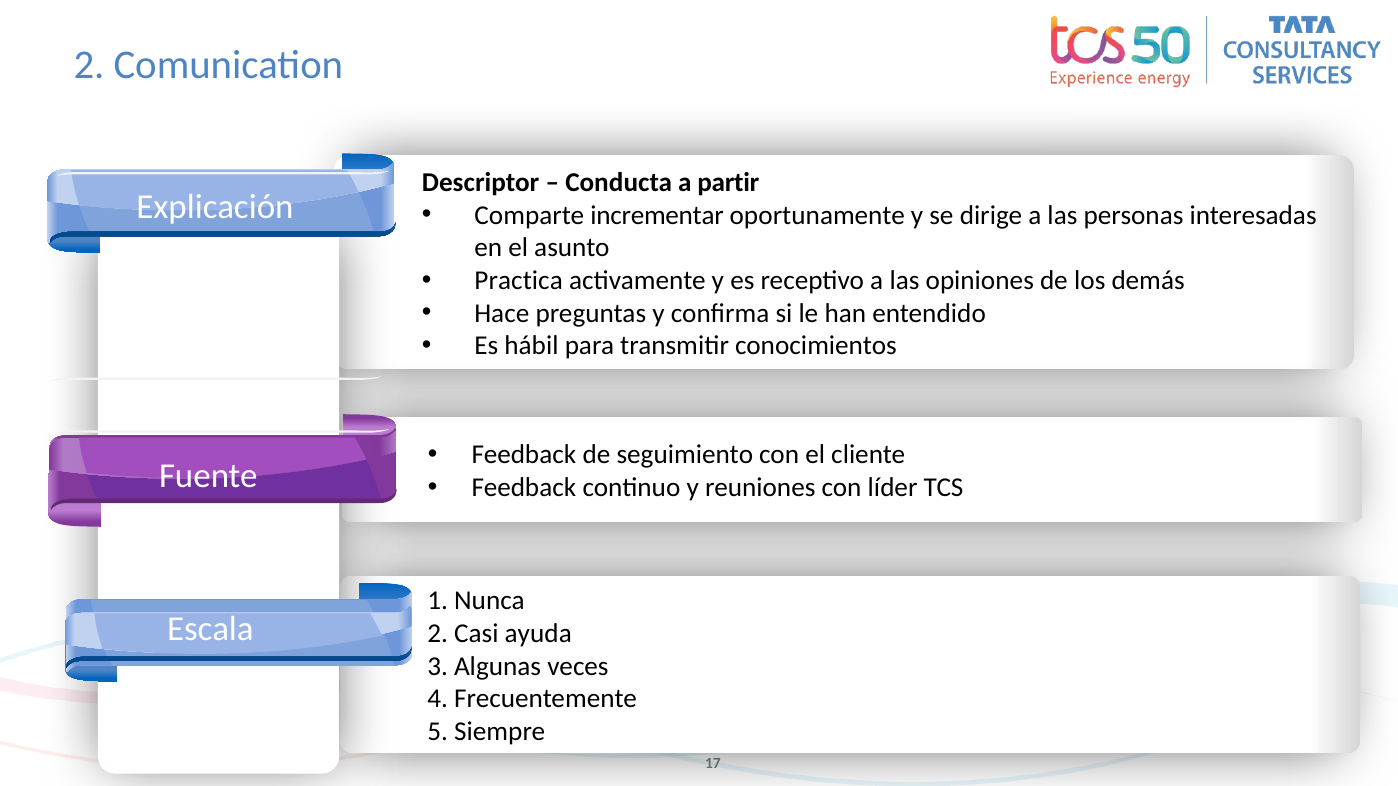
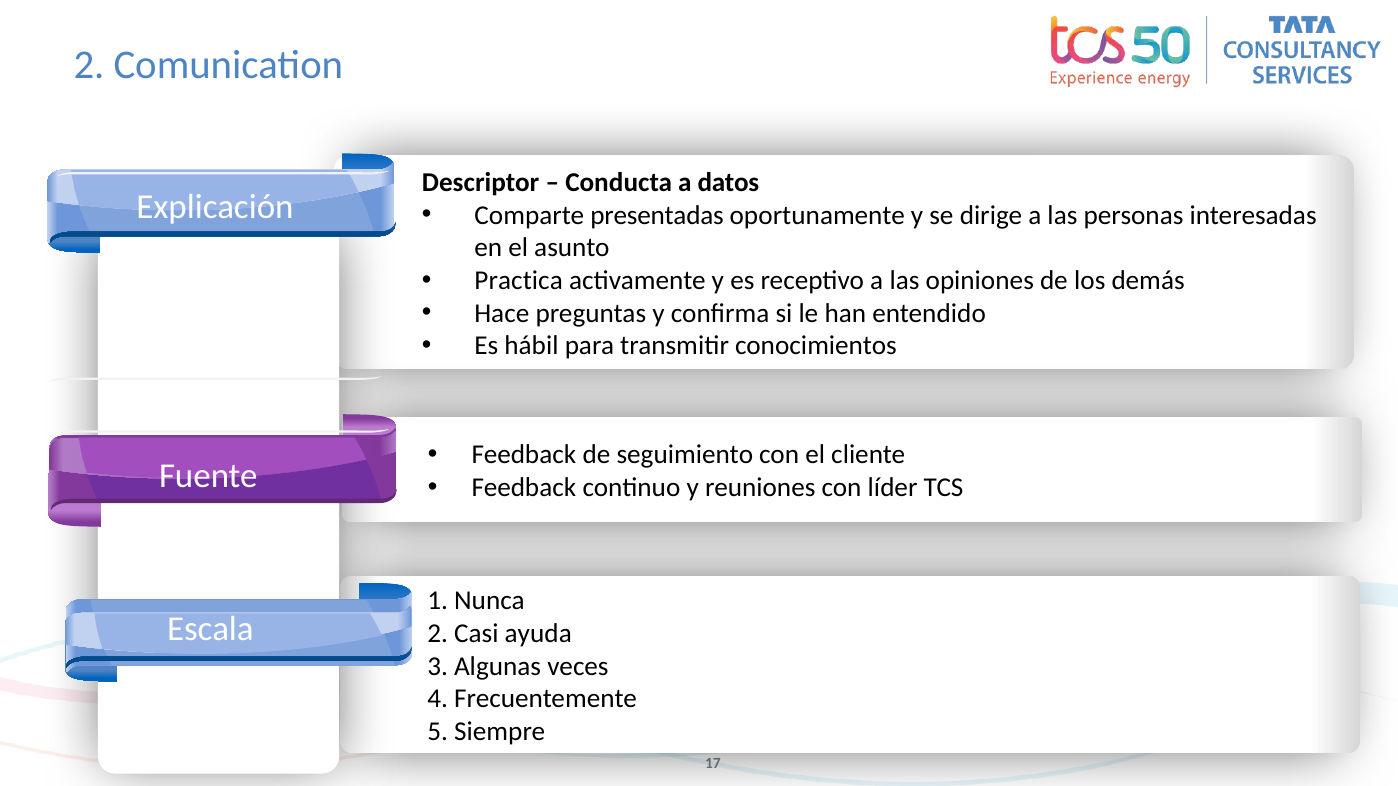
partir: partir -> datos (728, 183)
incrementar: incrementar -> presentadas (657, 215)
